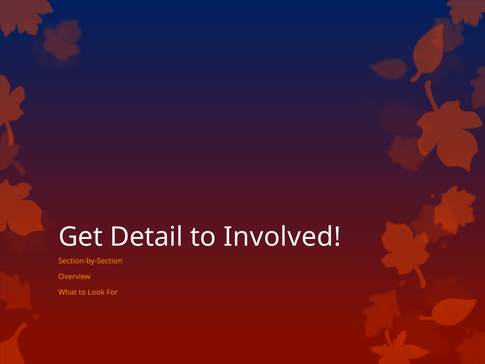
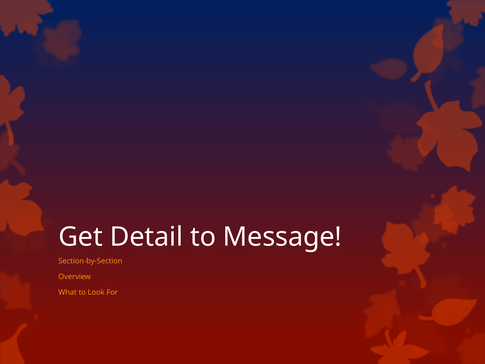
Involved: Involved -> Message (282, 237)
